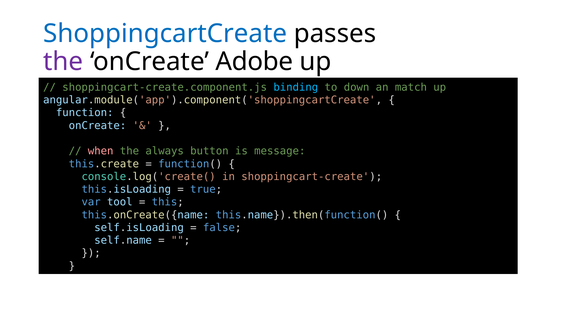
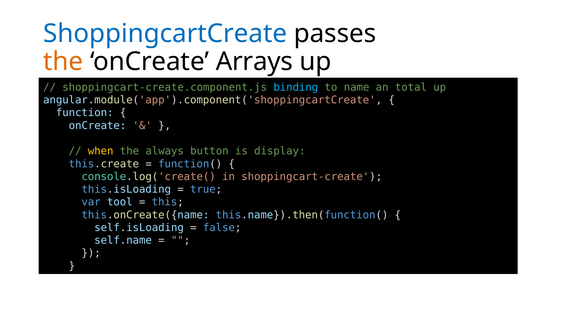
the colour: purple -> orange (63, 62)
Adobe: Adobe -> Arrays (254, 62)
down: down -> name (357, 87)
match: match -> total (411, 87)
when colour: pink -> yellow (101, 151)
message: message -> display (280, 151)
